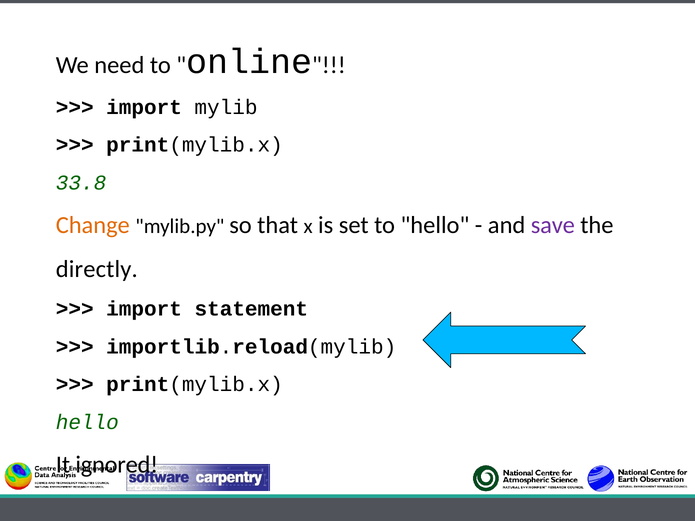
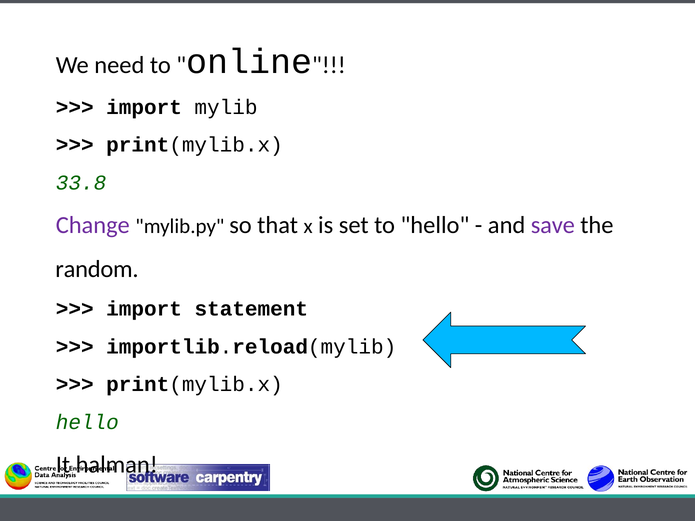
Change colour: orange -> purple (93, 225)
directly: directly -> random (97, 269)
ignored: ignored -> halman (117, 465)
